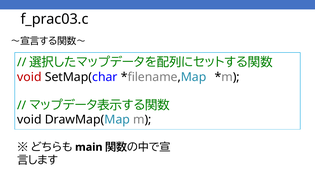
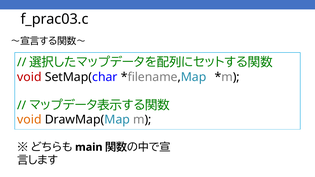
void colour: black -> orange (29, 120)
